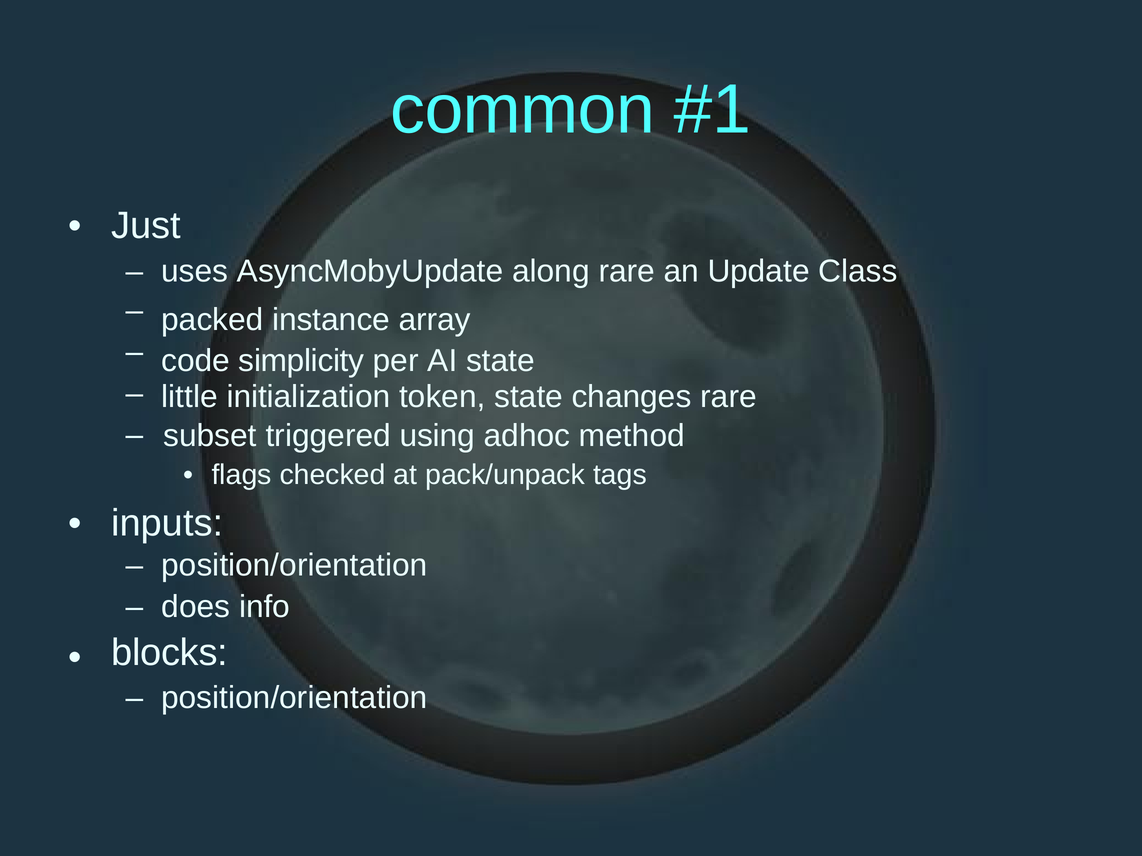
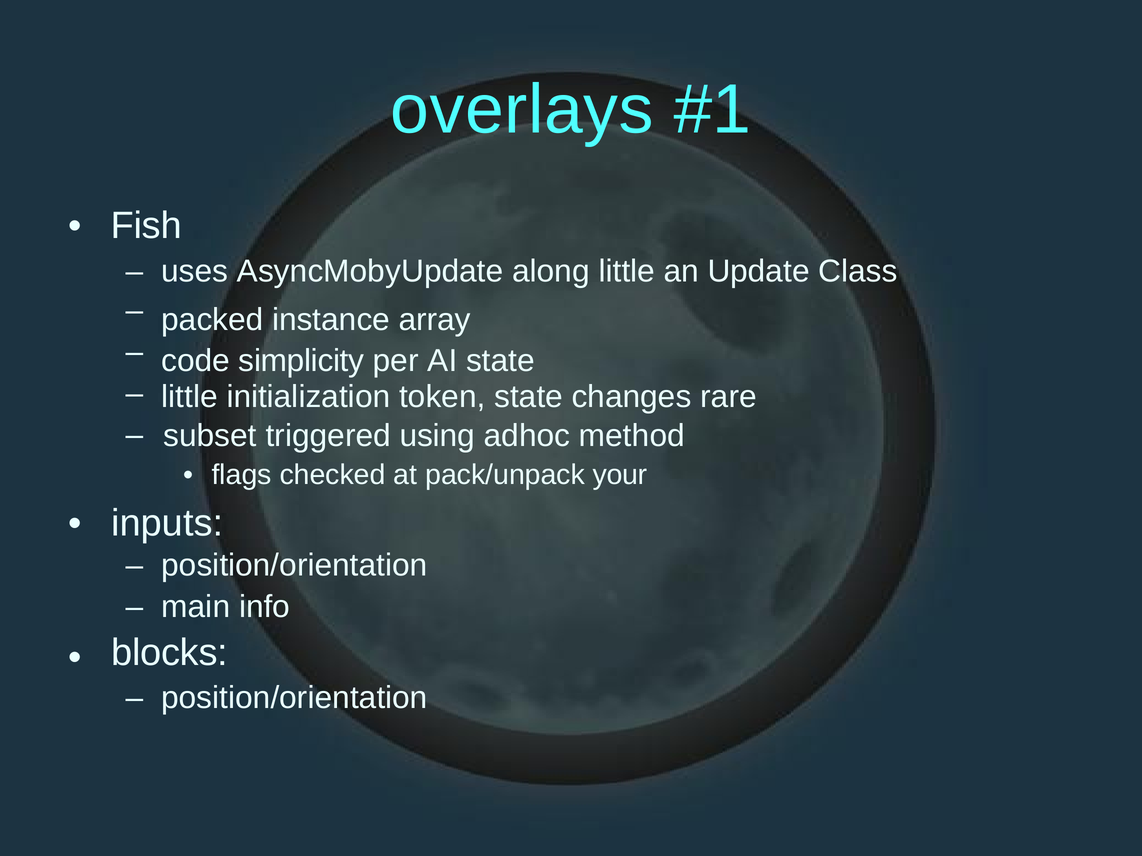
common: common -> overlays (522, 110)
Just: Just -> Fish (146, 226)
along rare: rare -> little (627, 271)
tags: tags -> your (620, 475)
does: does -> main (196, 607)
